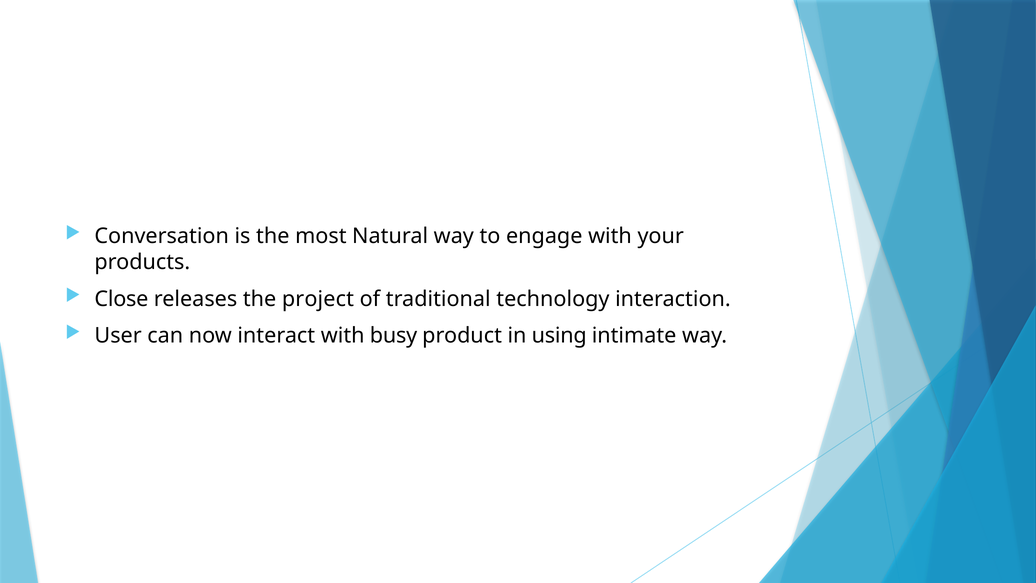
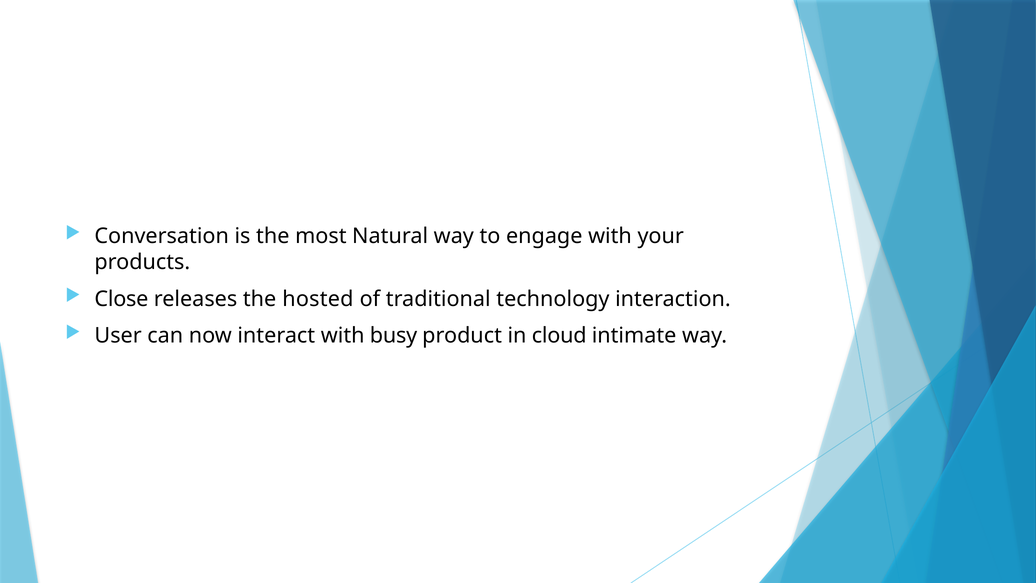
project: project -> hosted (318, 299)
using: using -> cloud (559, 335)
